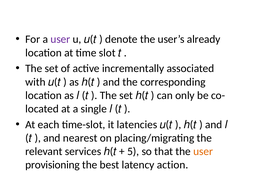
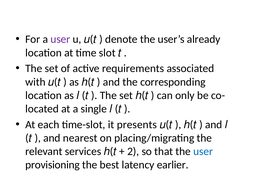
incrementally: incrementally -> requirements (133, 68)
latencies: latencies -> presents (137, 125)
5: 5 -> 2 (133, 151)
user colour: orange -> blue (203, 151)
action: action -> earlier (173, 165)
